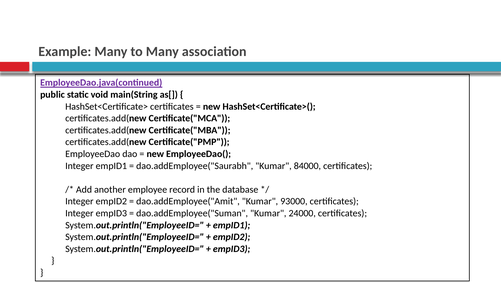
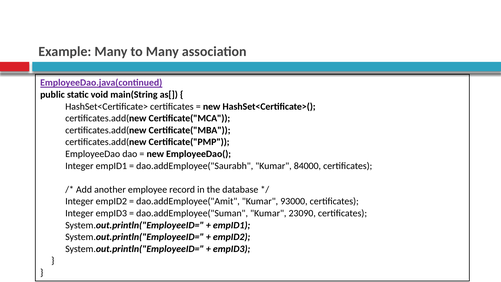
24000: 24000 -> 23090 (302, 213)
